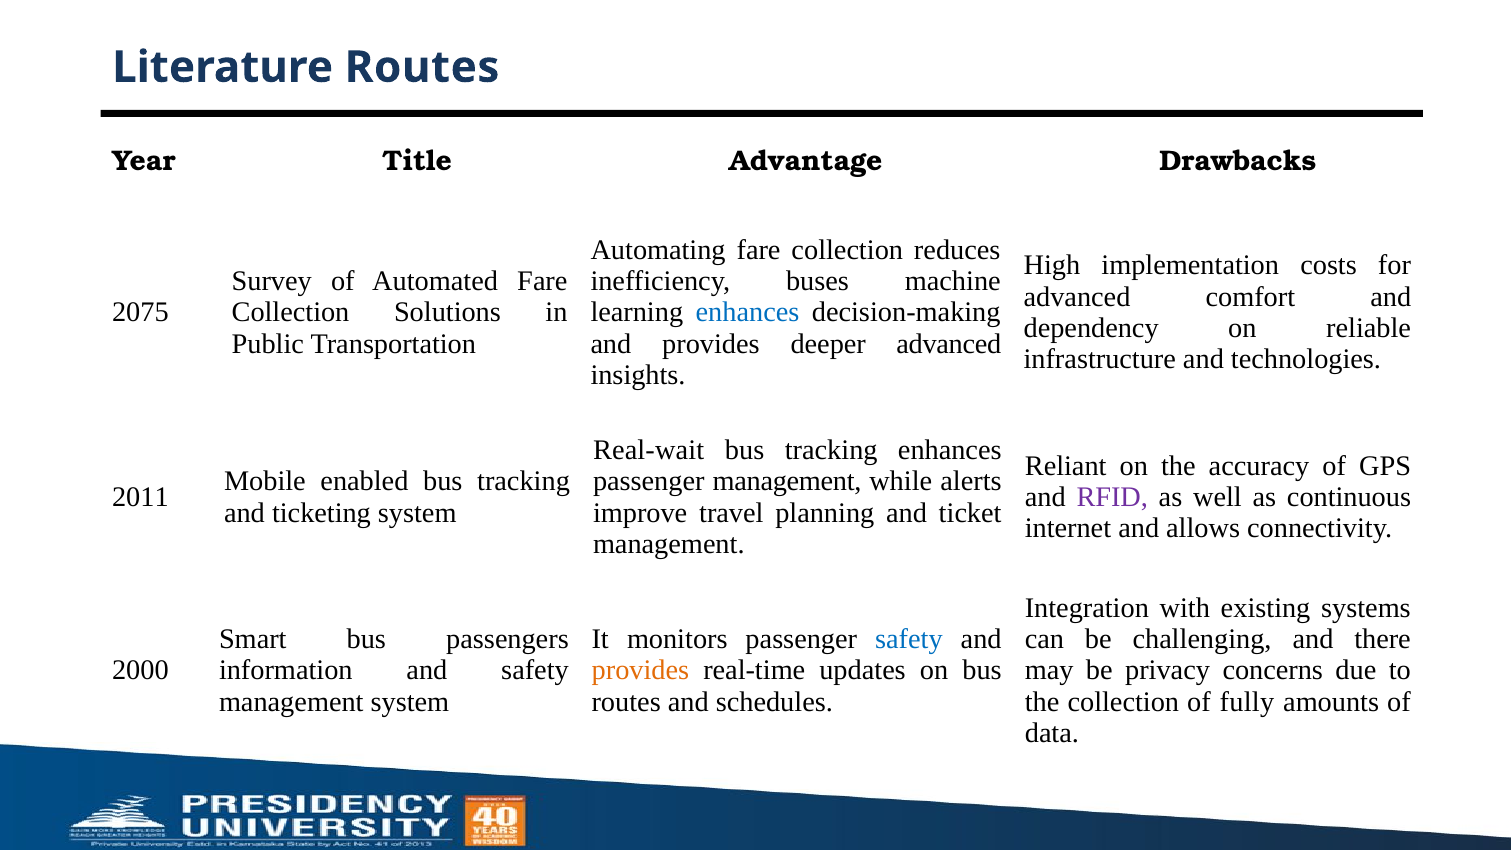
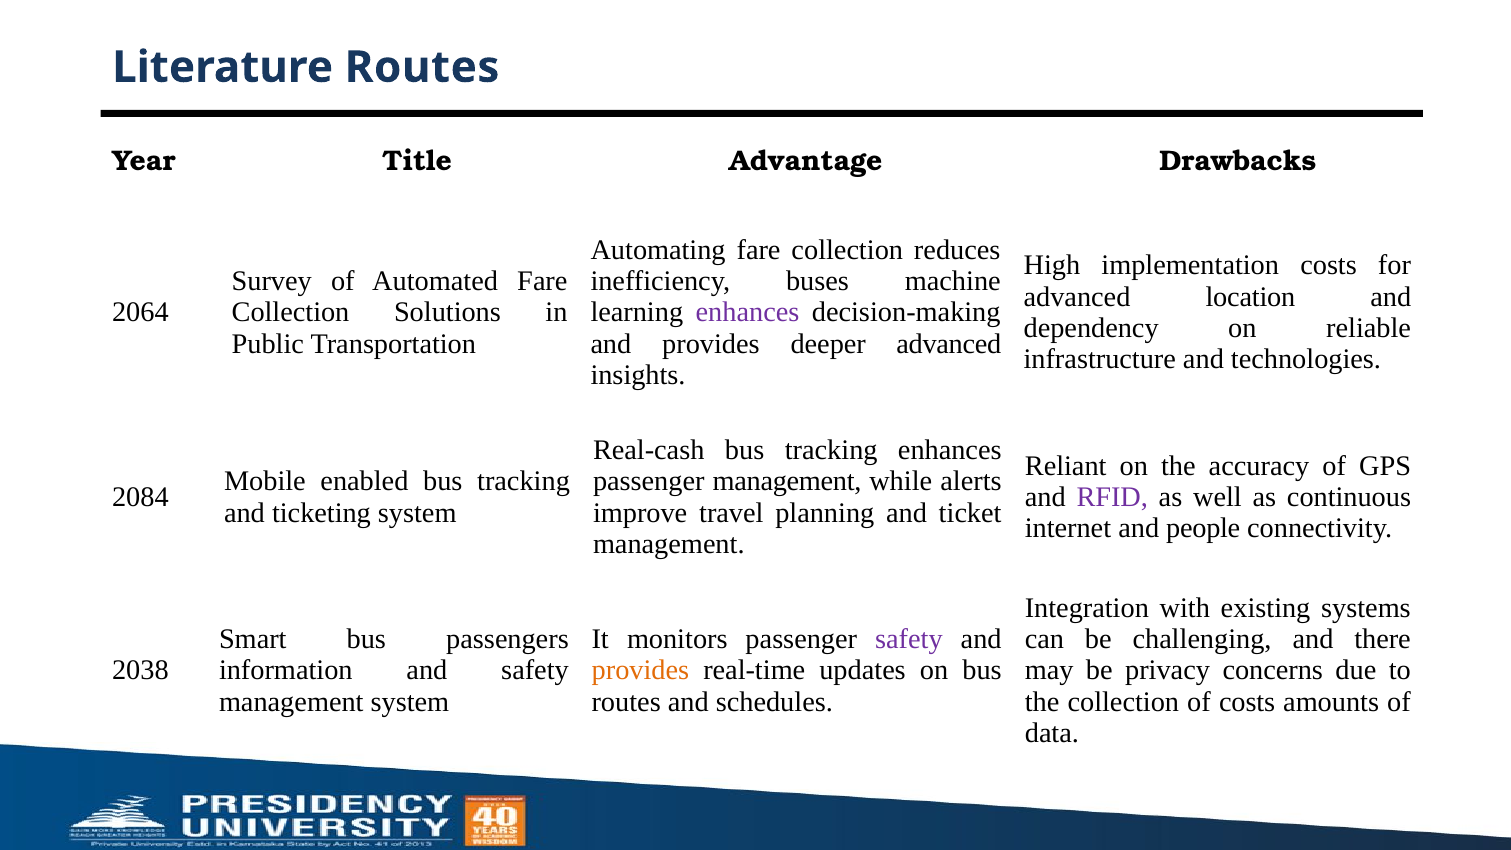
comfort: comfort -> location (1250, 297)
2075: 2075 -> 2064 (140, 312)
enhances colour: blue -> purple (748, 312)
Real-wait: Real-wait -> Real-cash (649, 450)
2011: 2011 -> 2084 (140, 497)
allows: allows -> people (1203, 528)
safety colour: blue -> purple (909, 639)
2000: 2000 -> 2038 (140, 671)
of fully: fully -> costs (1247, 702)
